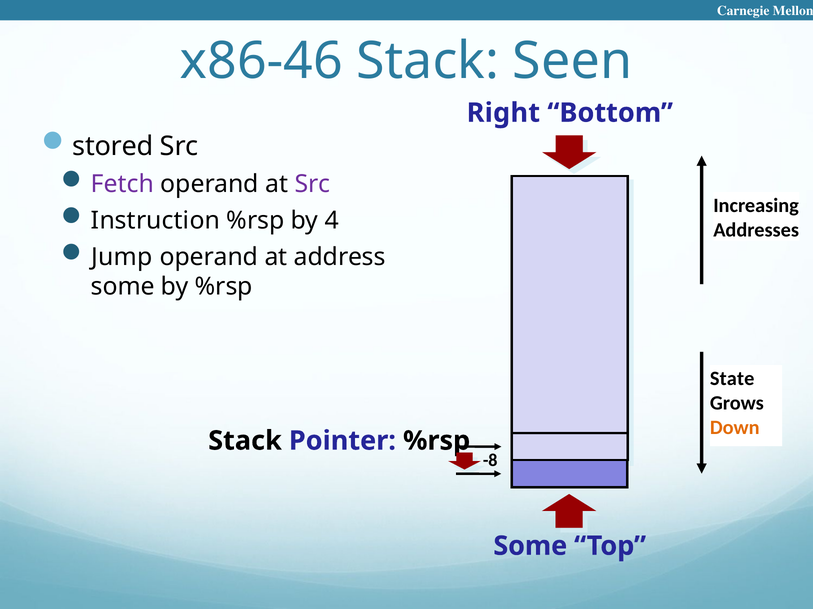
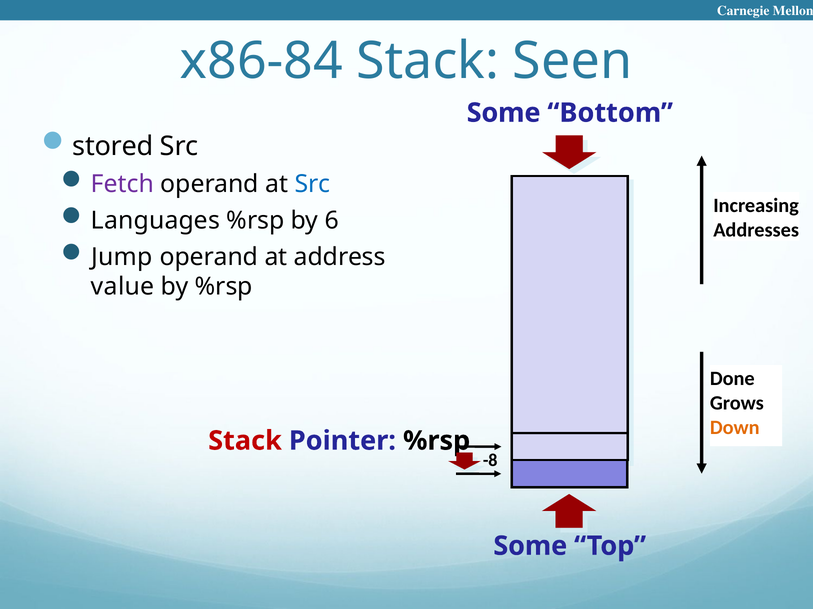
x86-46: x86-46 -> x86-84 (261, 61)
Right: Right -> Some (504, 113)
Src colour: purple -> blue (312, 184)
Instruction: Instruction -> Languages (155, 221)
4: 4 -> 6 (332, 221)
some: some -> value (123, 287)
State: State -> Done (732, 379)
Stack colour: black -> red (245, 441)
